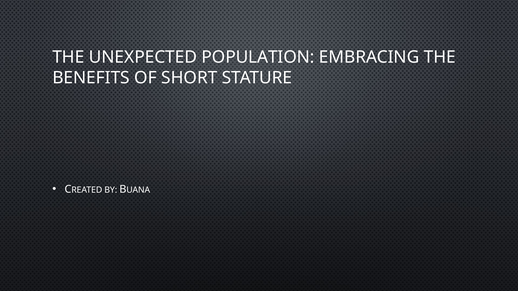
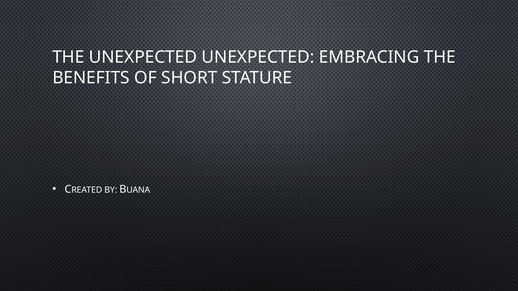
UNEXPECTED POPULATION: POPULATION -> UNEXPECTED (258, 57)
